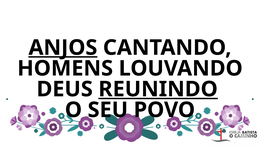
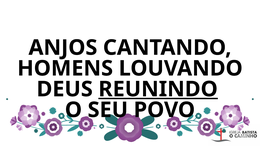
ANJOS underline: present -> none (63, 48)
